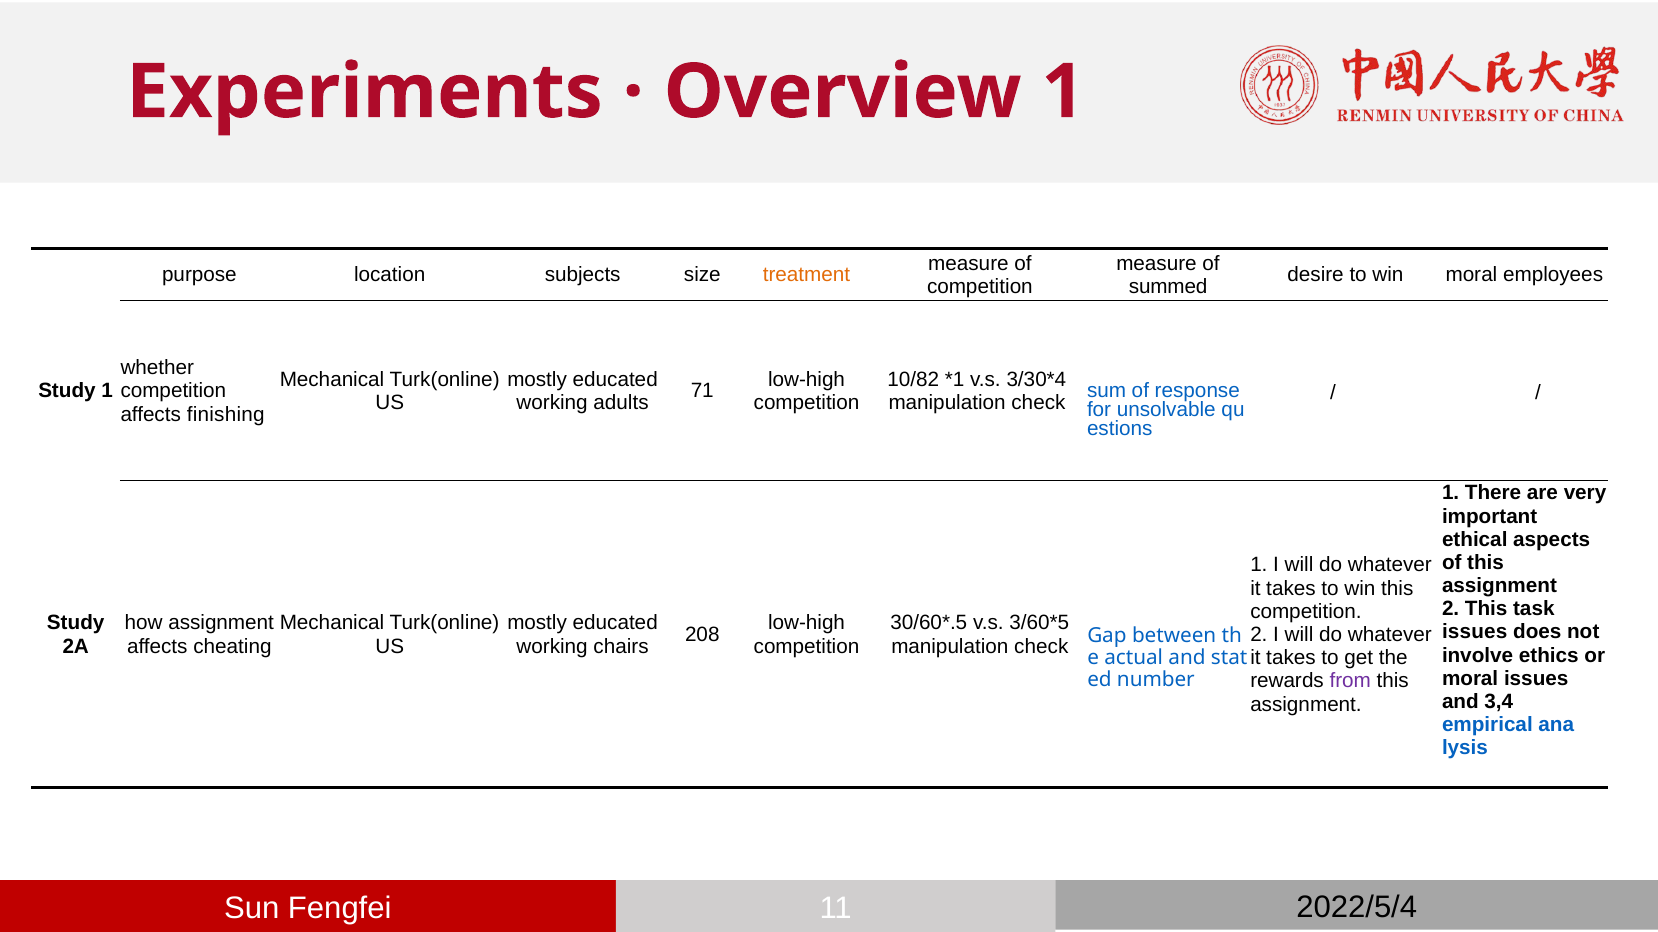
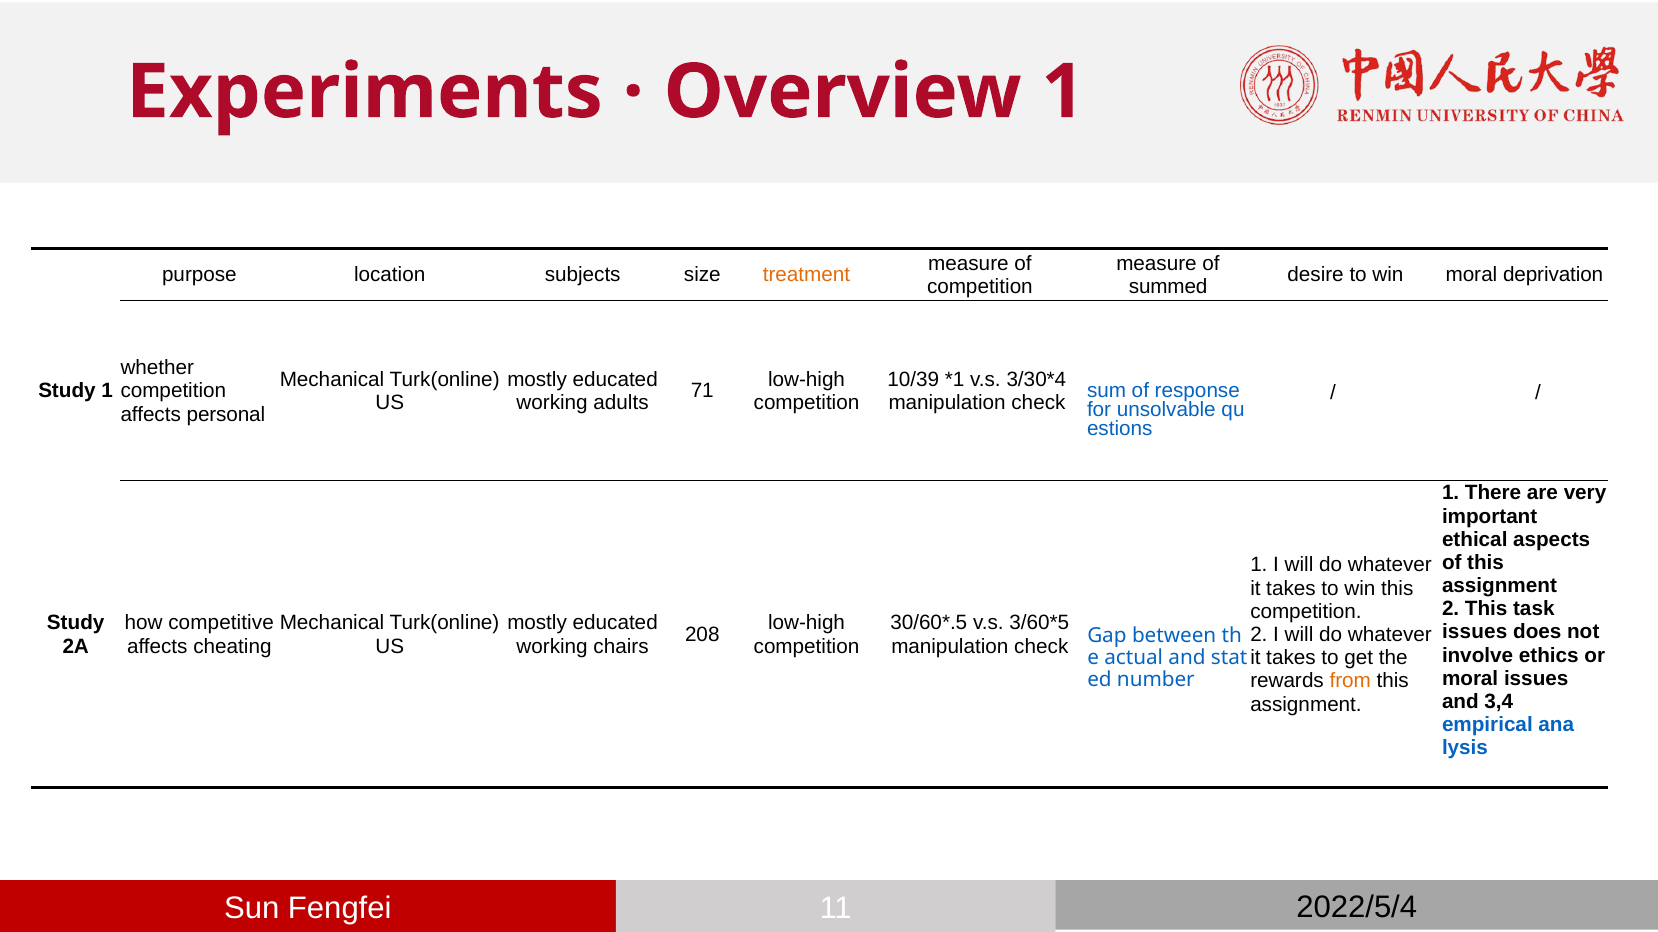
employees: employees -> deprivation (1553, 275)
10/82: 10/82 -> 10/39 (913, 380)
finishing: finishing -> personal (226, 414)
how assignment: assignment -> competitive (221, 623)
from colour: purple -> orange (1350, 681)
